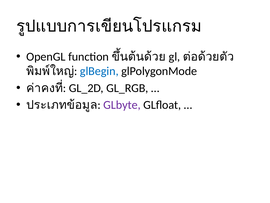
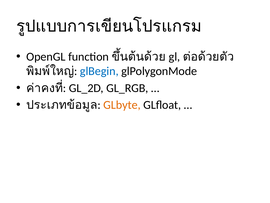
GLbyte colour: purple -> orange (122, 105)
